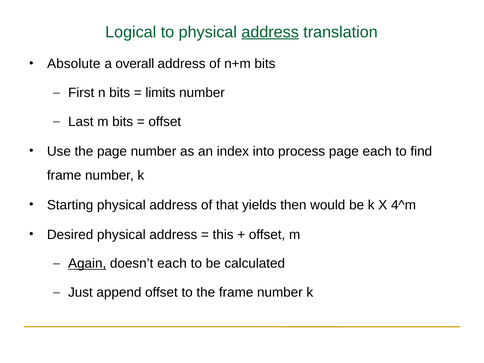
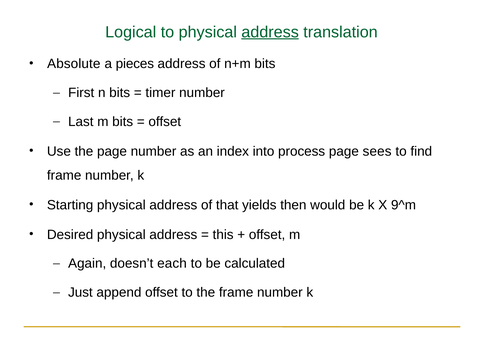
overall: overall -> pieces (135, 64)
limits: limits -> timer (160, 93)
page each: each -> sees (377, 151)
4^m: 4^m -> 9^m (404, 205)
Again underline: present -> none (87, 264)
